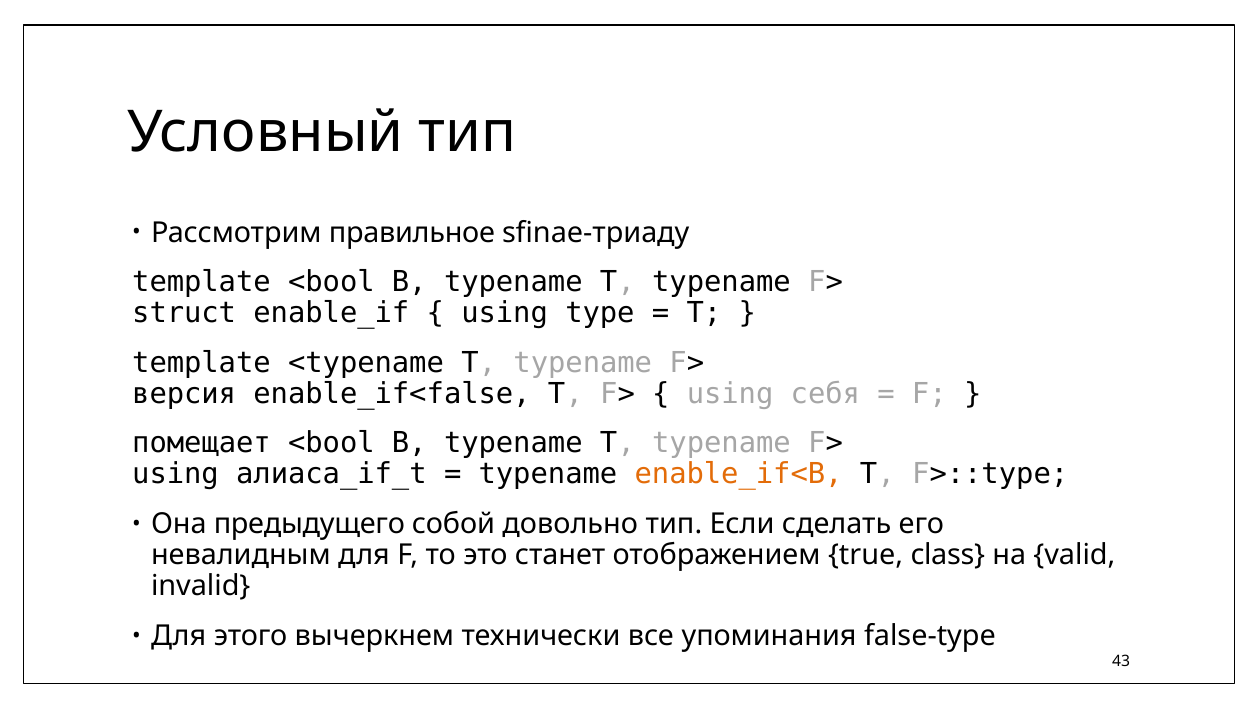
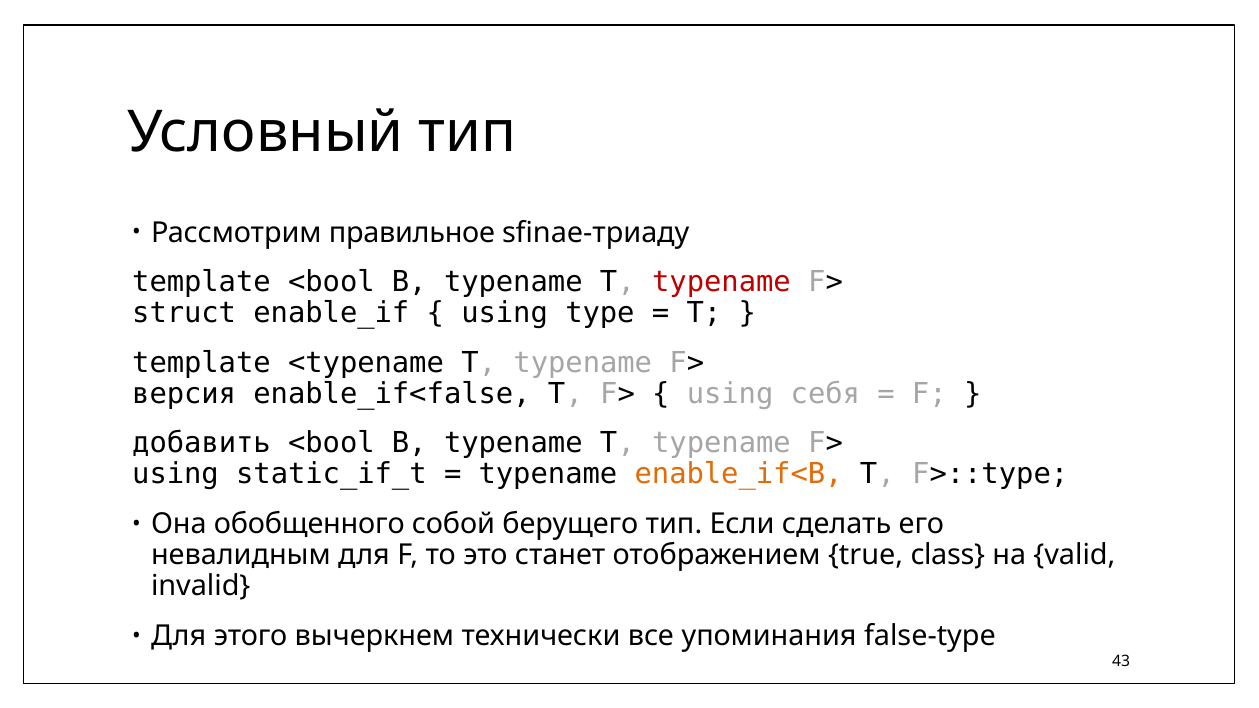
typename colour: black -> red (721, 282)
помещает: помещает -> добавить (202, 443)
алиаса_if_t: алиаса_if_t -> static_if_t (331, 475)
предыдущего: предыдущего -> обобщенного (309, 524)
довольно: довольно -> берущего (570, 524)
